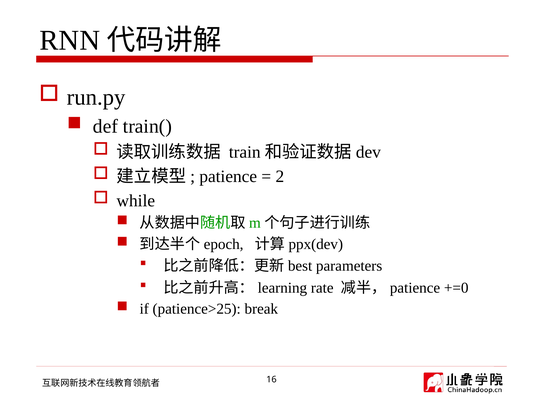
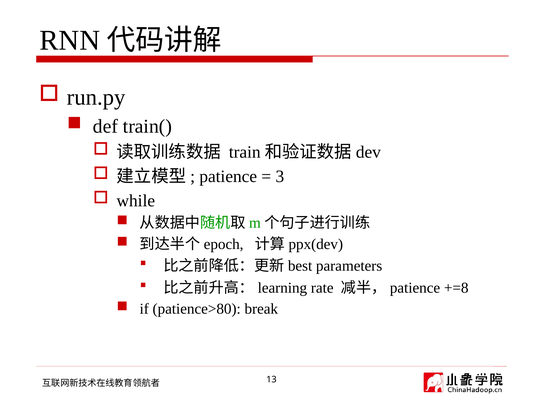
2: 2 -> 3 (280, 176)
+=0: +=0 -> +=8 (456, 288)
patience>25: patience>25 -> patience>80 (197, 309)
16: 16 -> 13 (271, 380)
